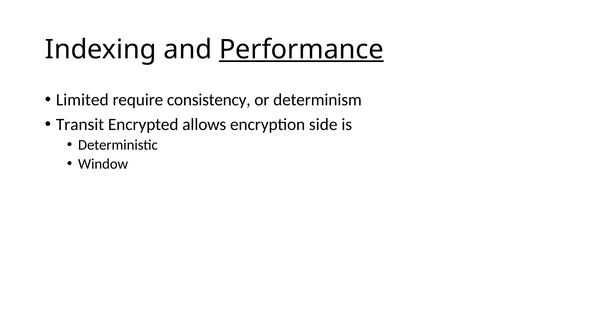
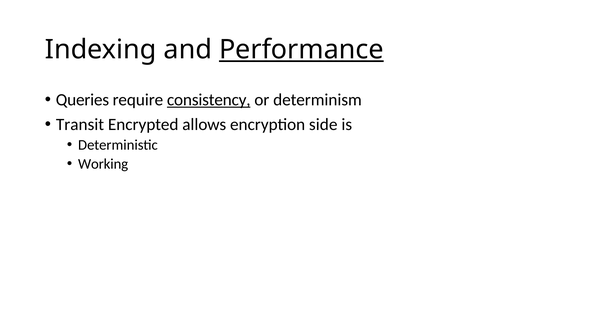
Limited: Limited -> Queries (82, 100)
consistency underline: none -> present (209, 100)
Window: Window -> Working (103, 164)
